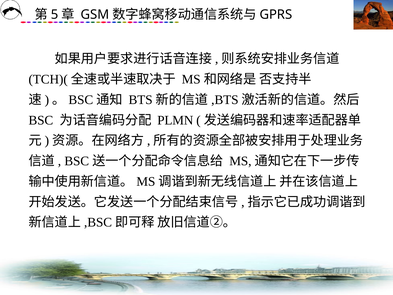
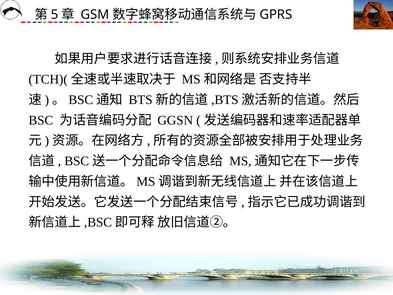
PLMN: PLMN -> GGSN (175, 120)
